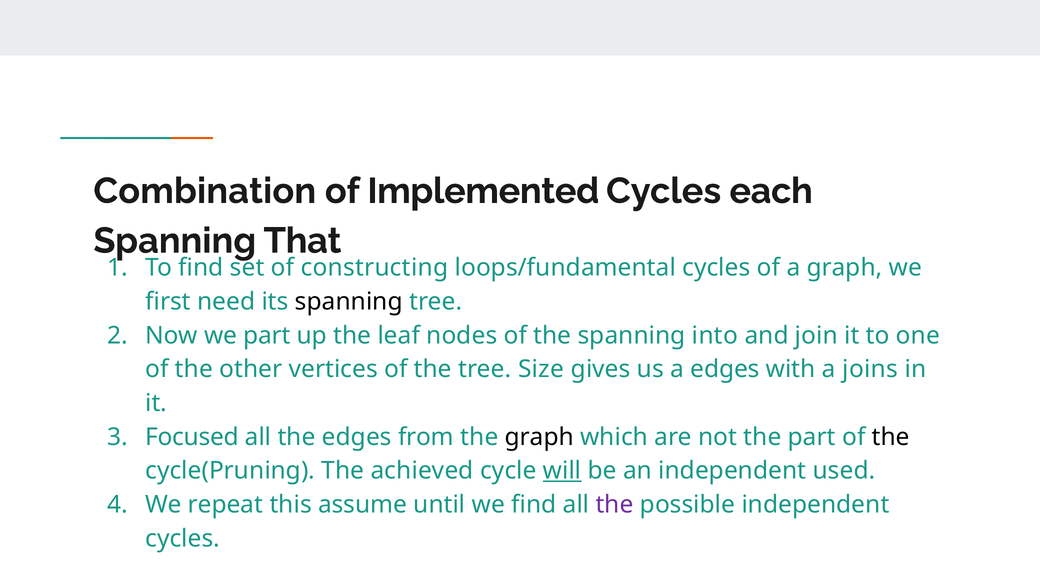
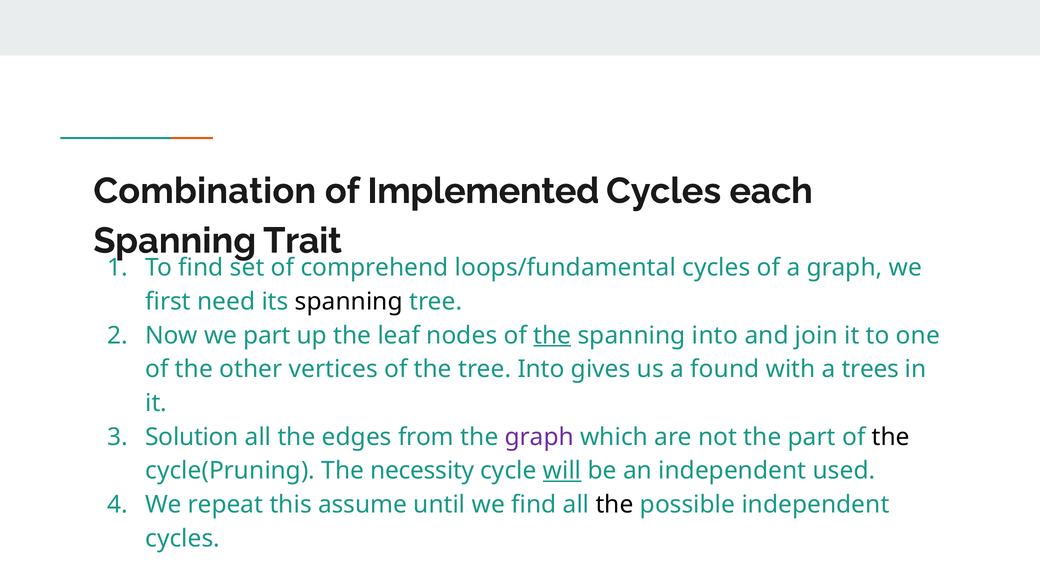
That: That -> Trait (303, 241)
constructing: constructing -> comprehend (375, 268)
the underline: none -> present (552, 335)
tree Size: Size -> Into (541, 369)
a edges: edges -> found (725, 369)
joins: joins -> trees (870, 369)
Focused: Focused -> Solution (192, 437)
graph colour: black -> purple (539, 437)
achieved: achieved -> necessity (422, 471)
the colour: purple -> black (615, 505)
